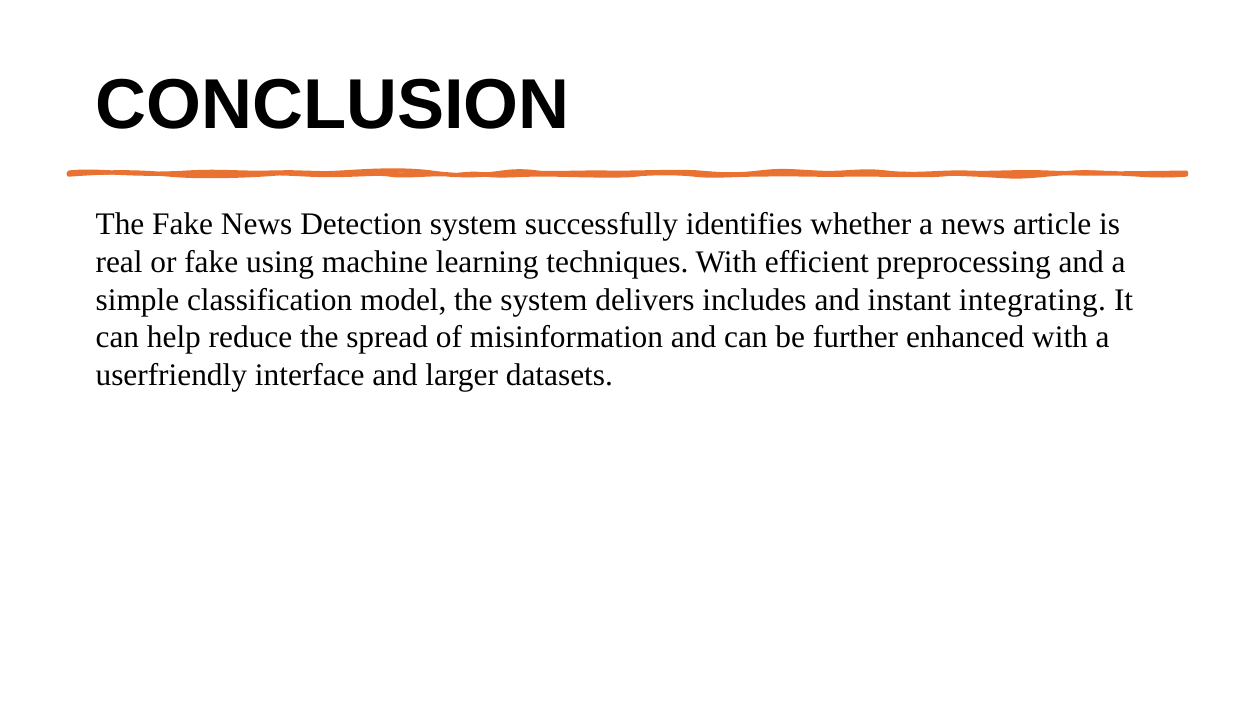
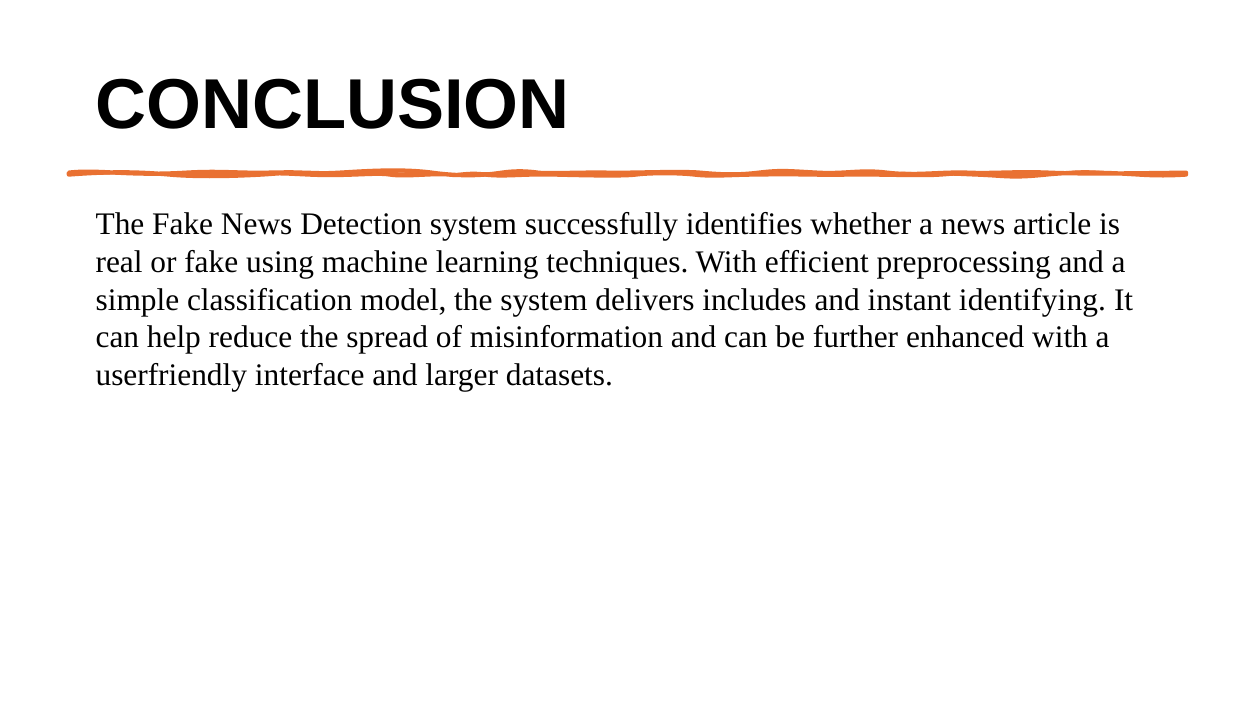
integrating: integrating -> identifying (1033, 300)
